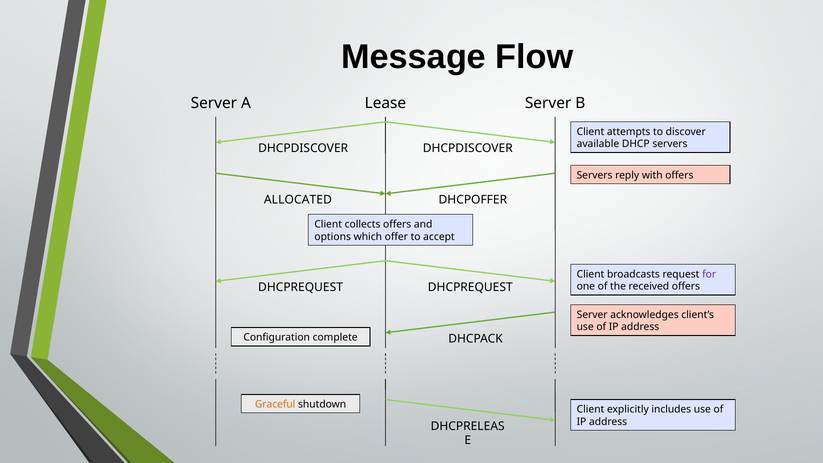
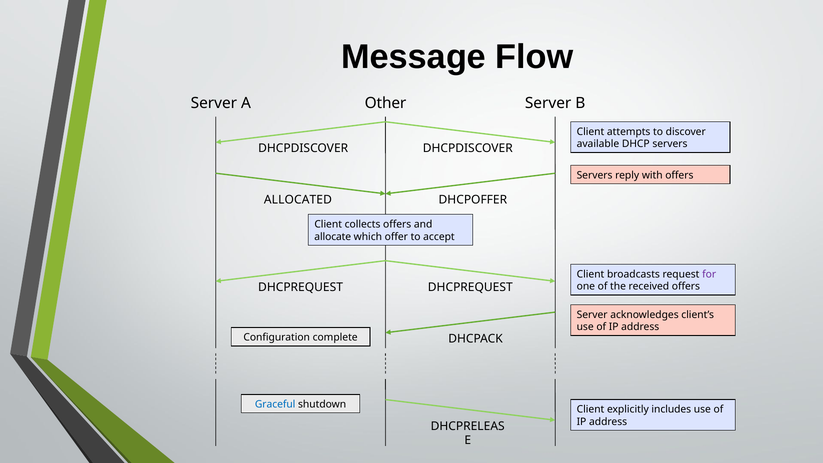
Lease: Lease -> Other (386, 103)
options: options -> allocate (333, 237)
Graceful colour: orange -> blue (275, 404)
